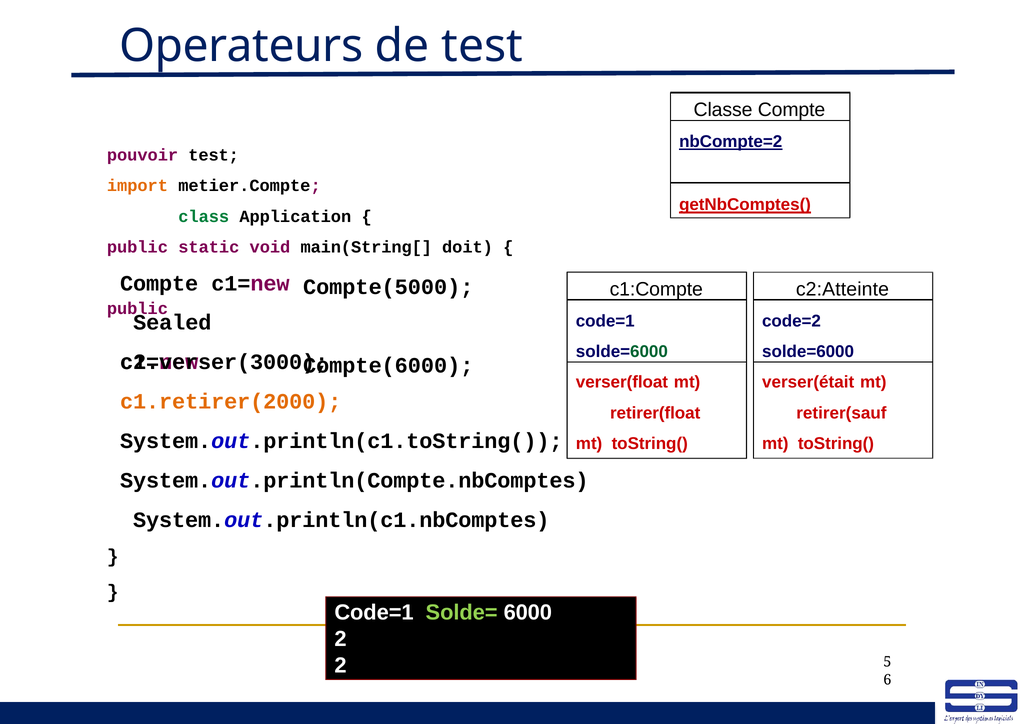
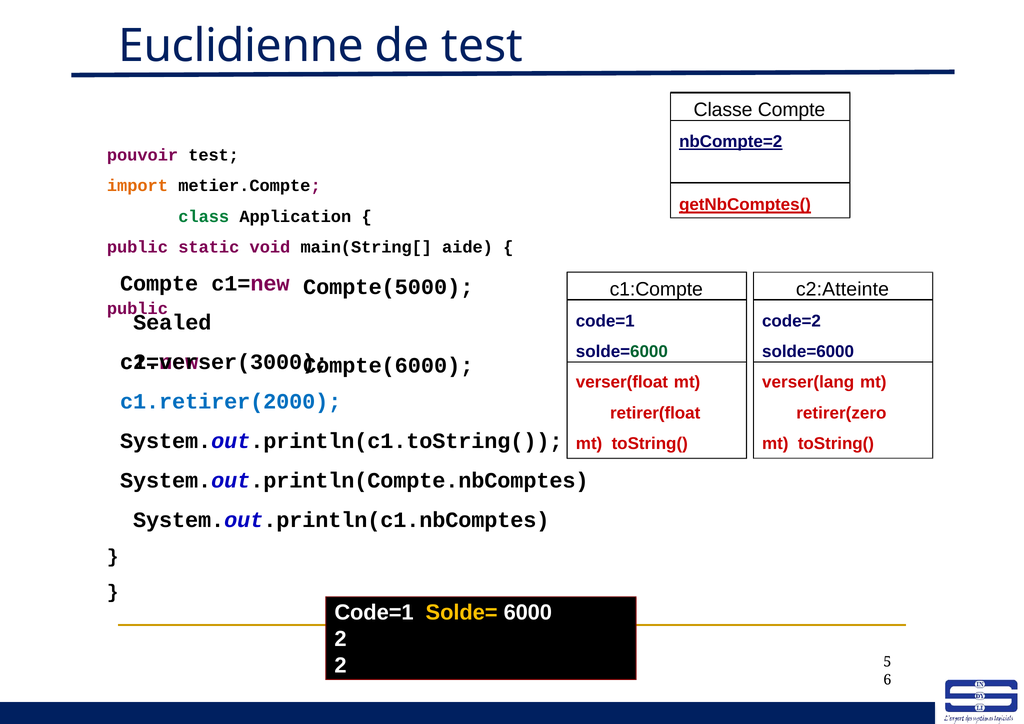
Operateurs: Operateurs -> Euclidienne (241, 46)
doit: doit -> aide (468, 247)
verser(était: verser(était -> verser(lang (808, 382)
c1.retirer(2000 colour: orange -> blue (231, 401)
retirer(sauf: retirer(sauf -> retirer(zero (841, 413)
Solde= colour: light green -> yellow (462, 612)
